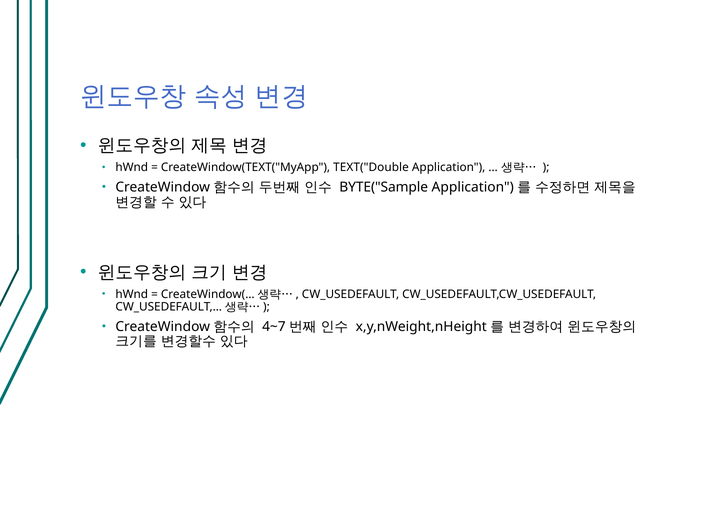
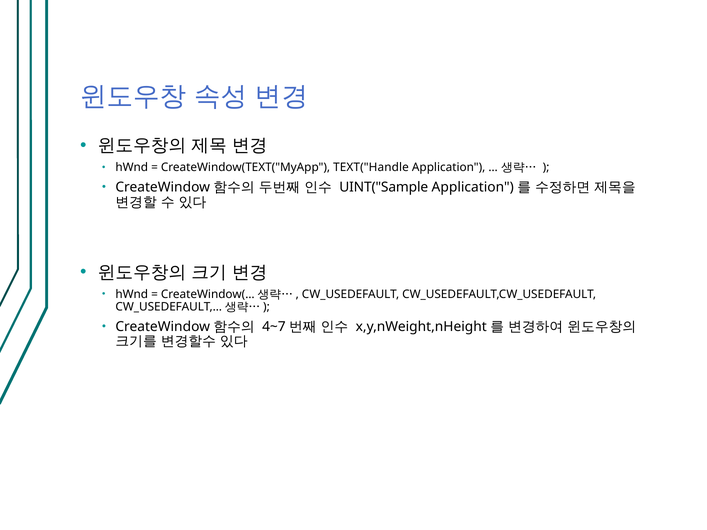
TEXT("Double: TEXT("Double -> TEXT("Handle (371, 168)
BYTE("Sample: BYTE("Sample -> UINT("Sample (384, 187)
